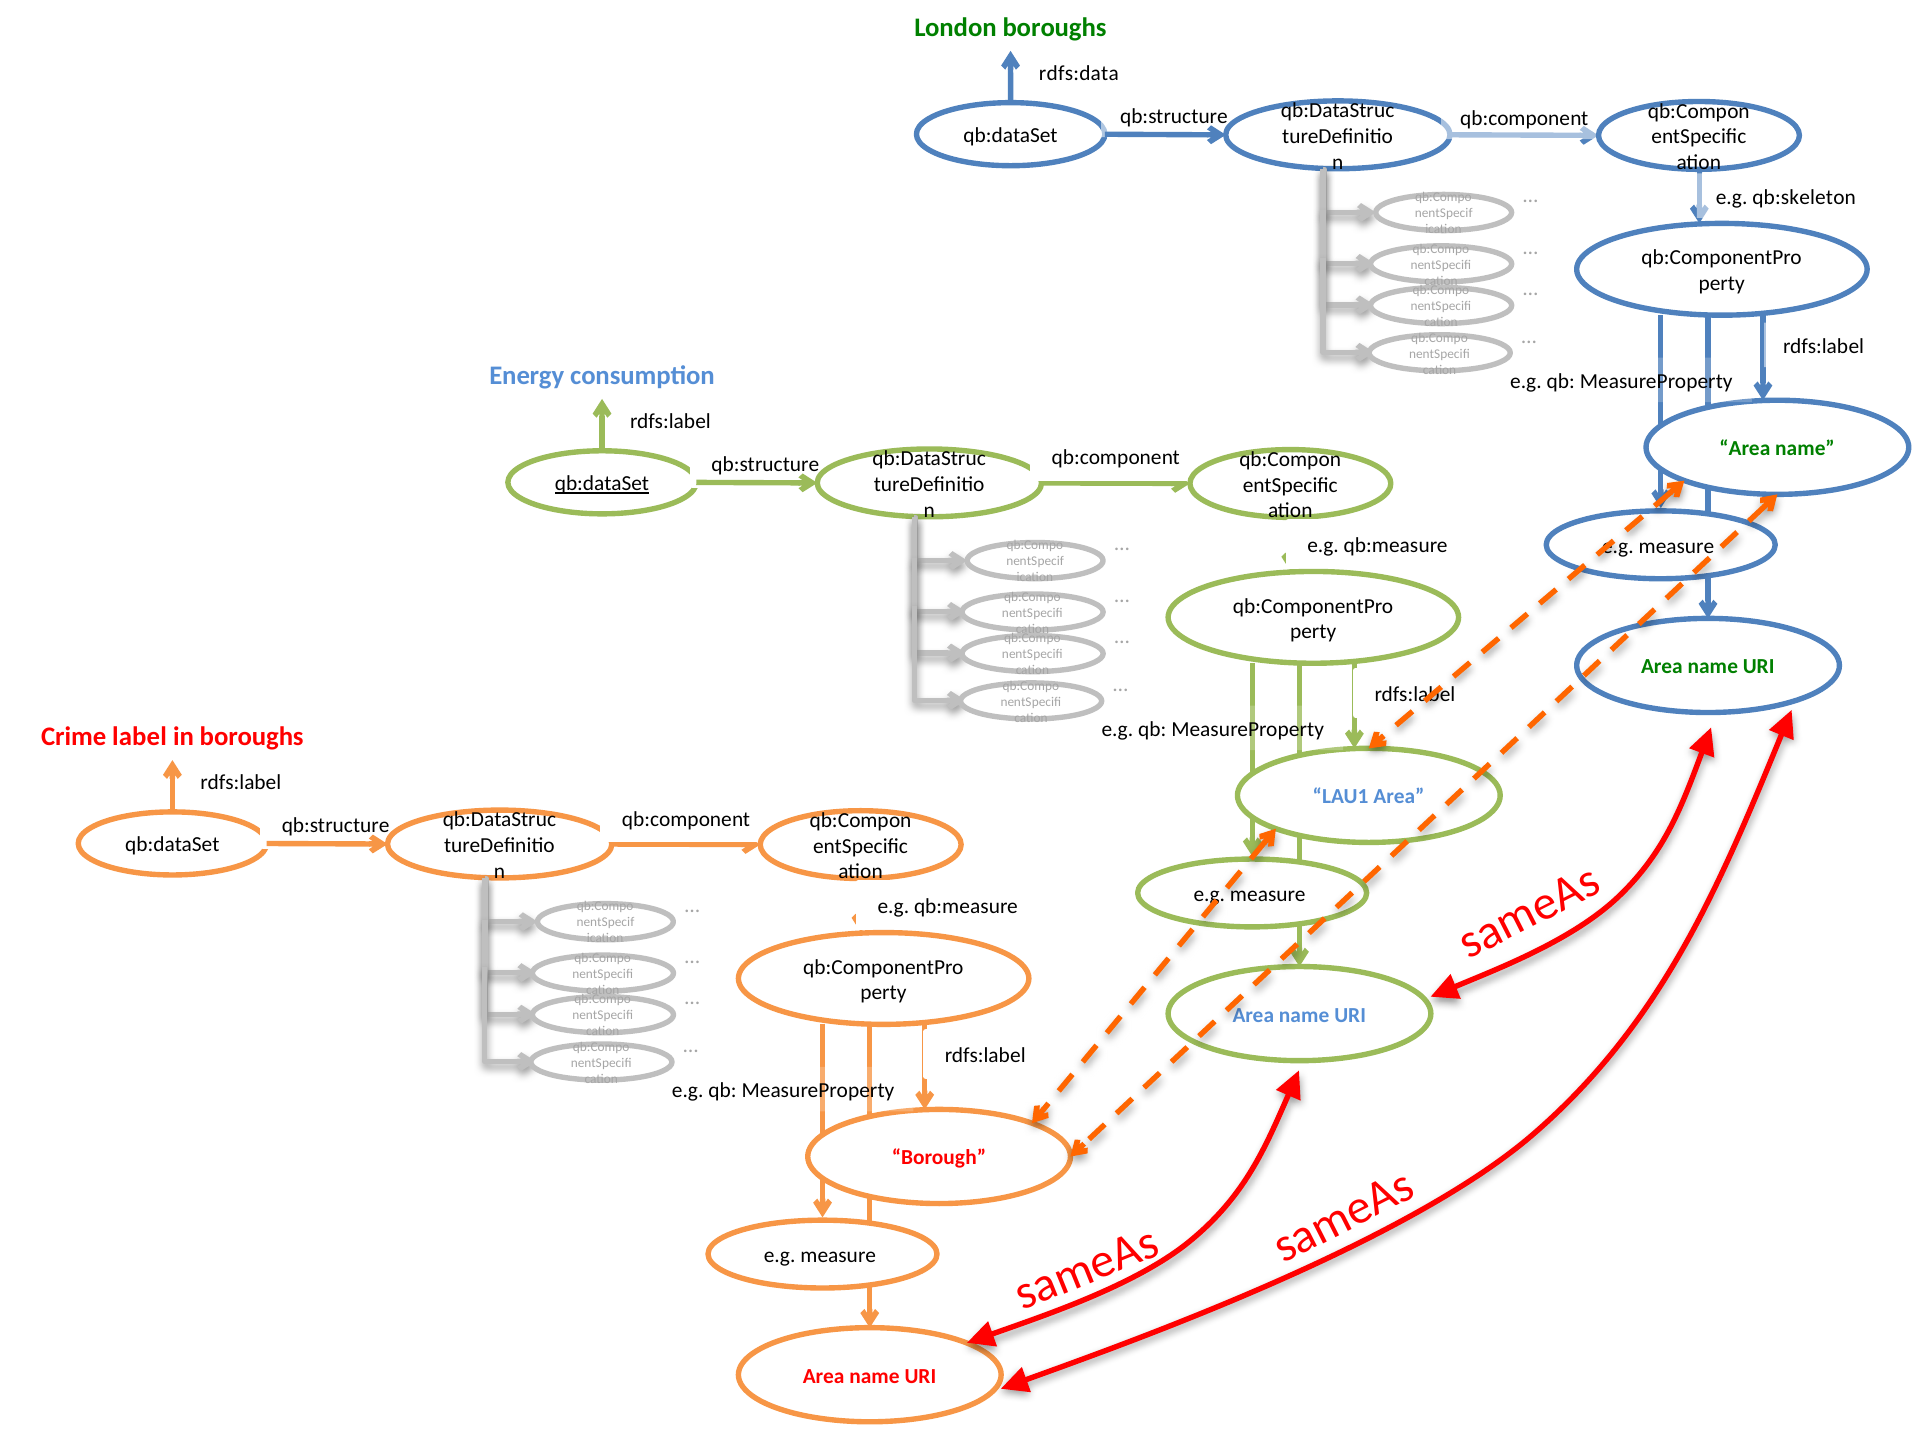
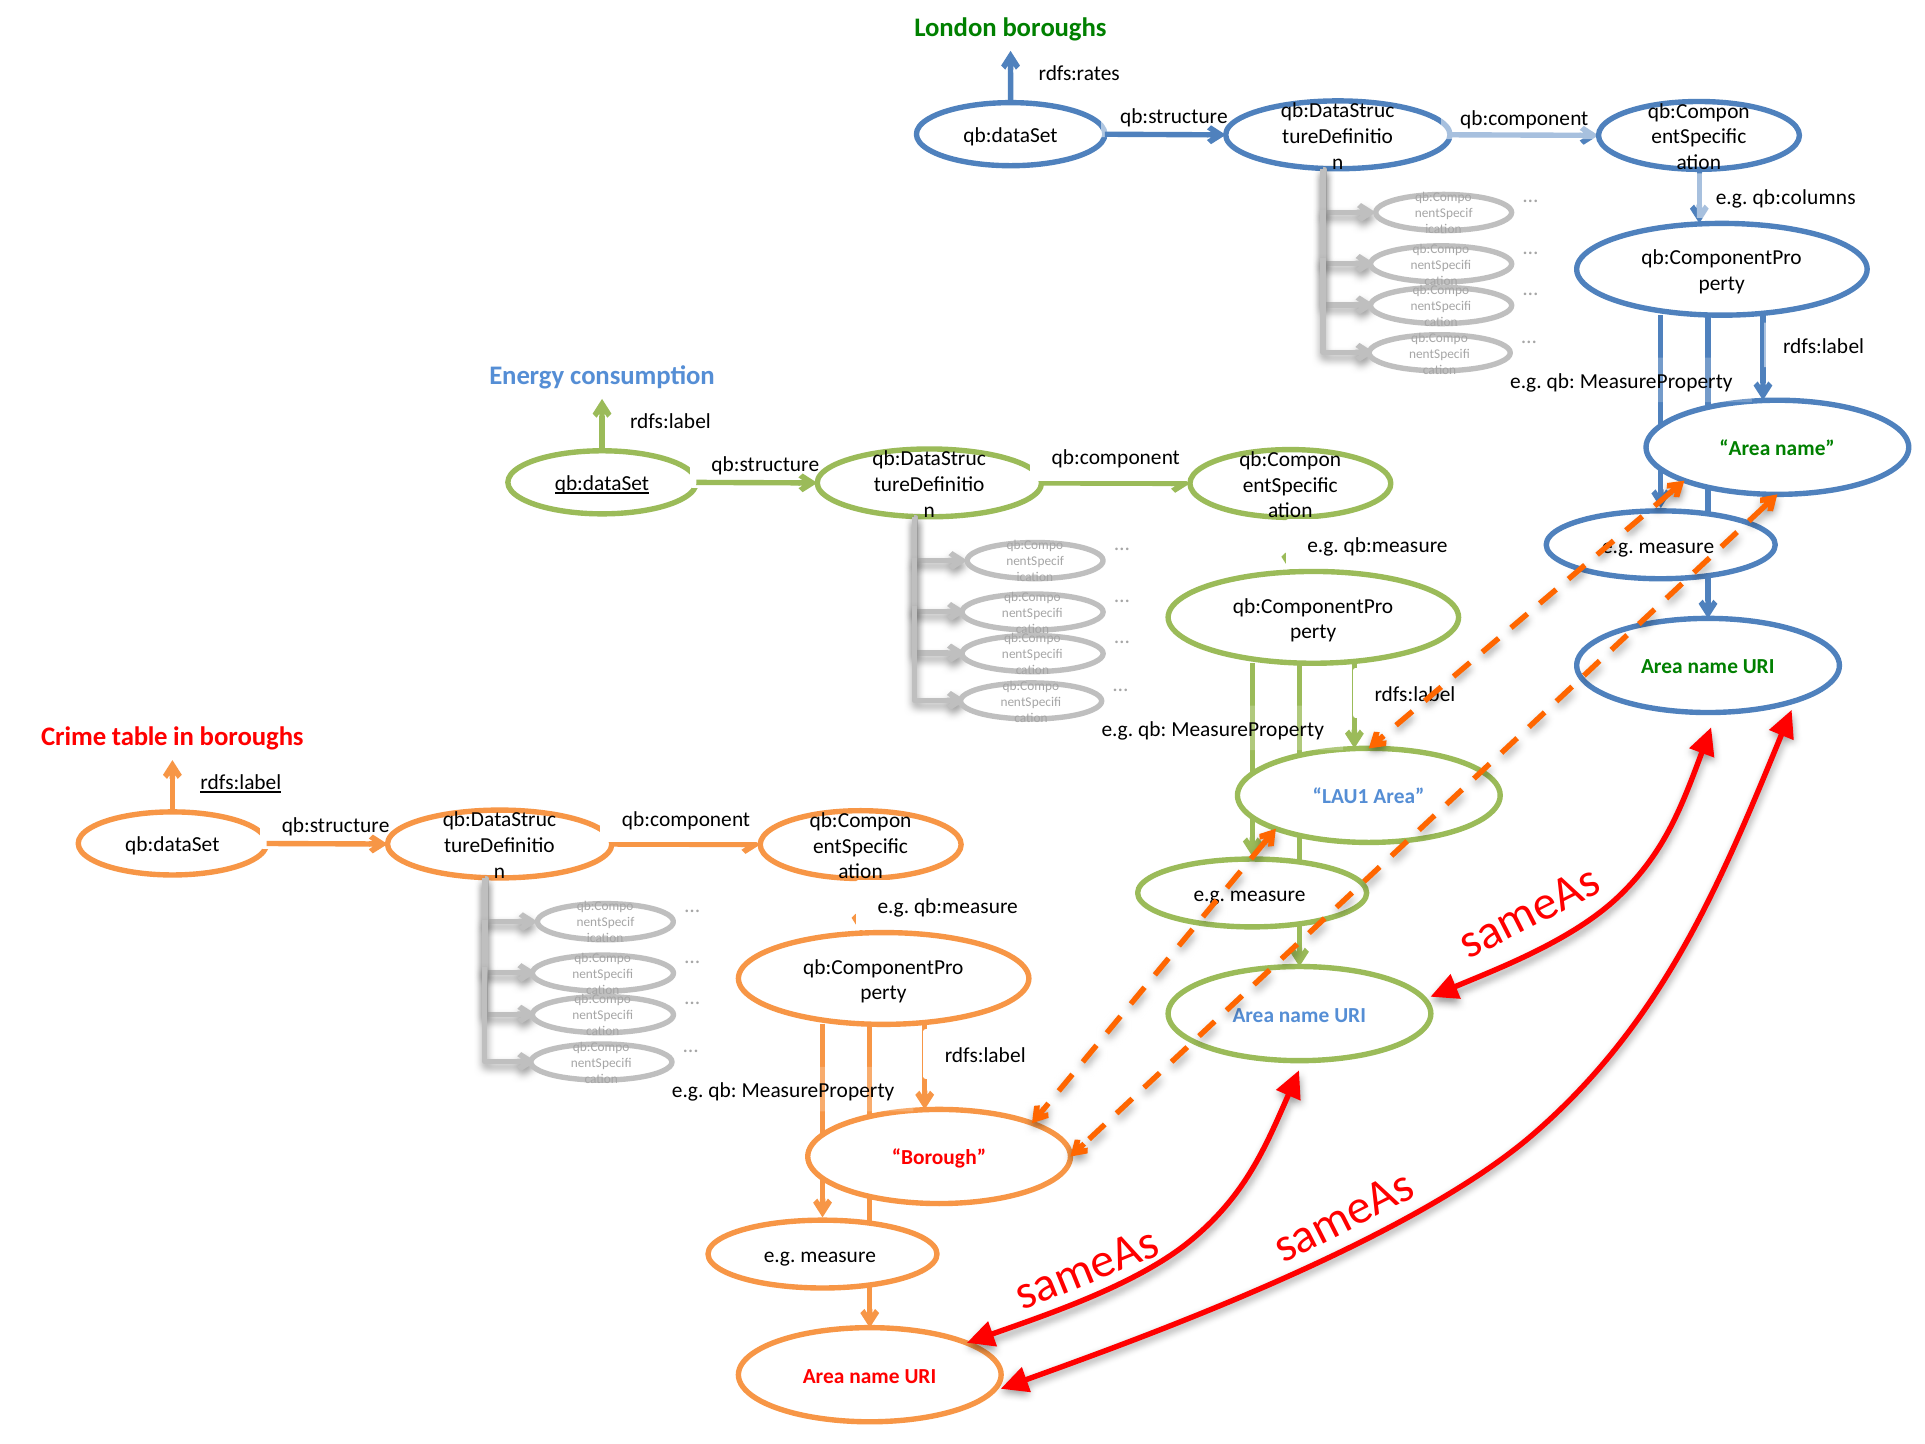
rdfs:data: rdfs:data -> rdfs:rates (1079, 74)
qb:skeleton: qb:skeleton -> qb:columns (1804, 197)
label: label -> table (140, 736)
rdfs:label underline: none -> present (241, 783)
